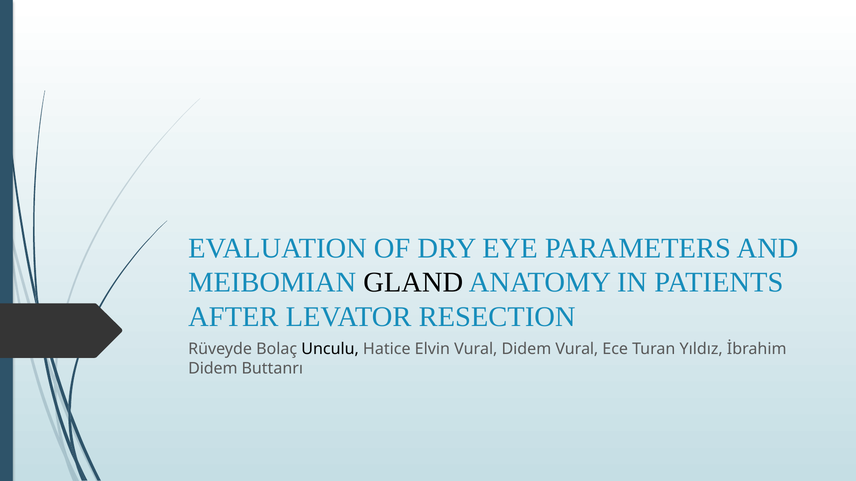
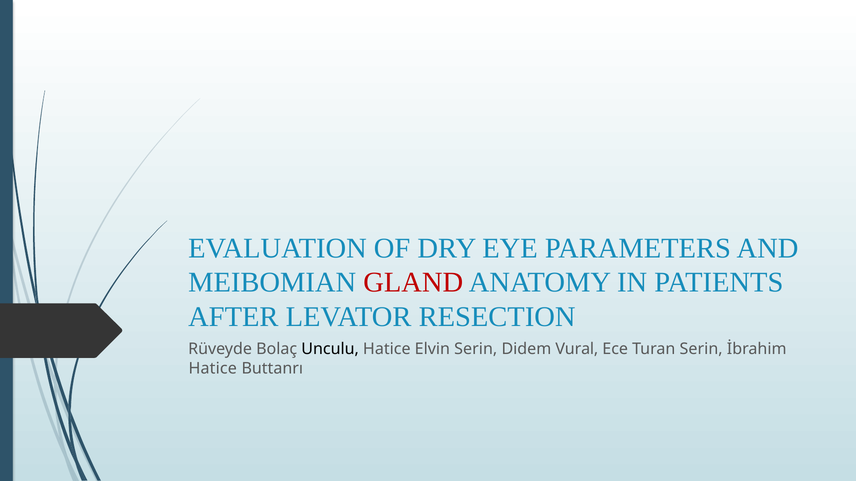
GLAND colour: black -> red (413, 283)
Elvin Vural: Vural -> Serin (476, 349)
Turan Yıldız: Yıldız -> Serin (701, 349)
Didem: Didem -> Hatice (213, 369)
